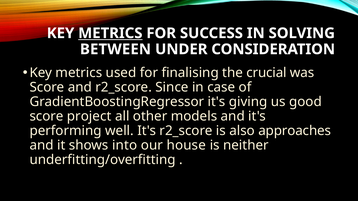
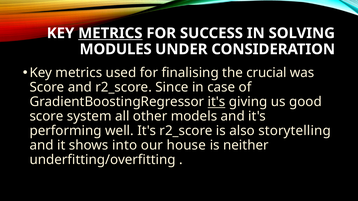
BETWEEN: BETWEEN -> MODULES (116, 49)
it's underline: none -> present (217, 102)
project: project -> system (89, 116)
approaches: approaches -> storytelling (295, 131)
